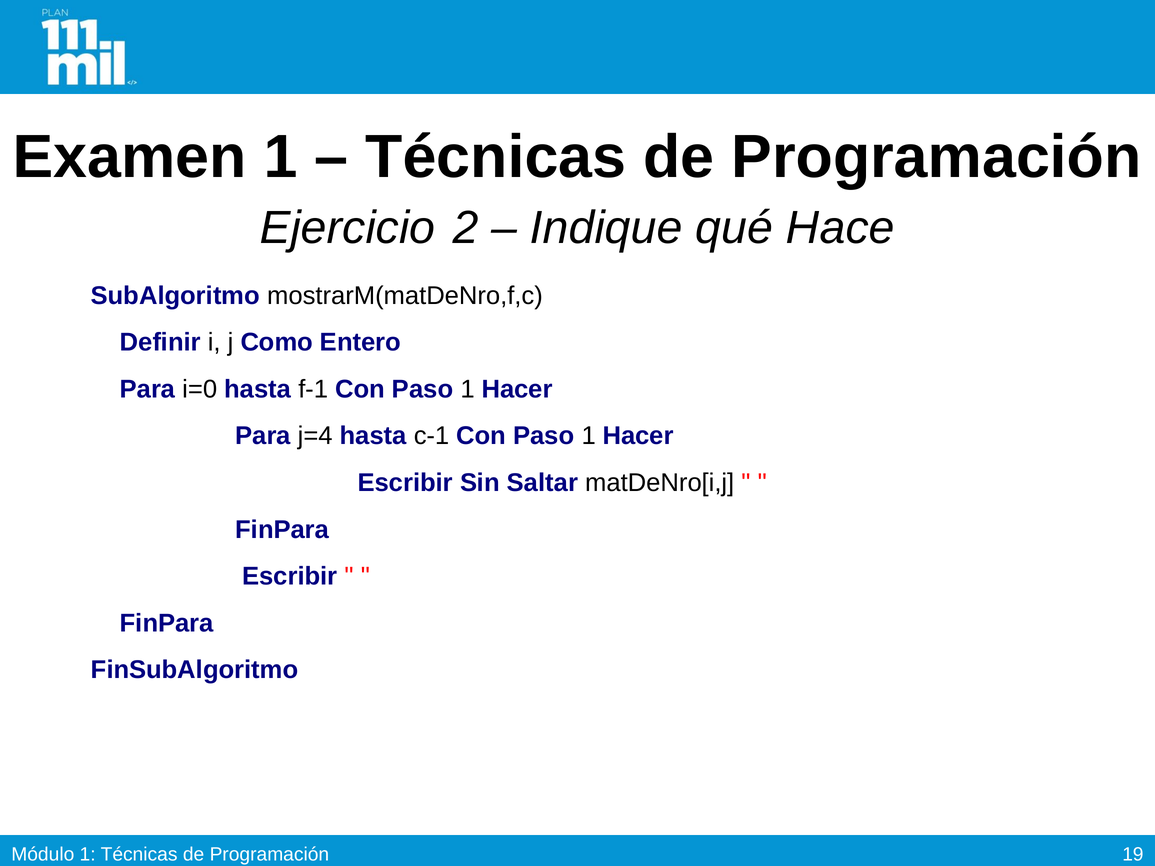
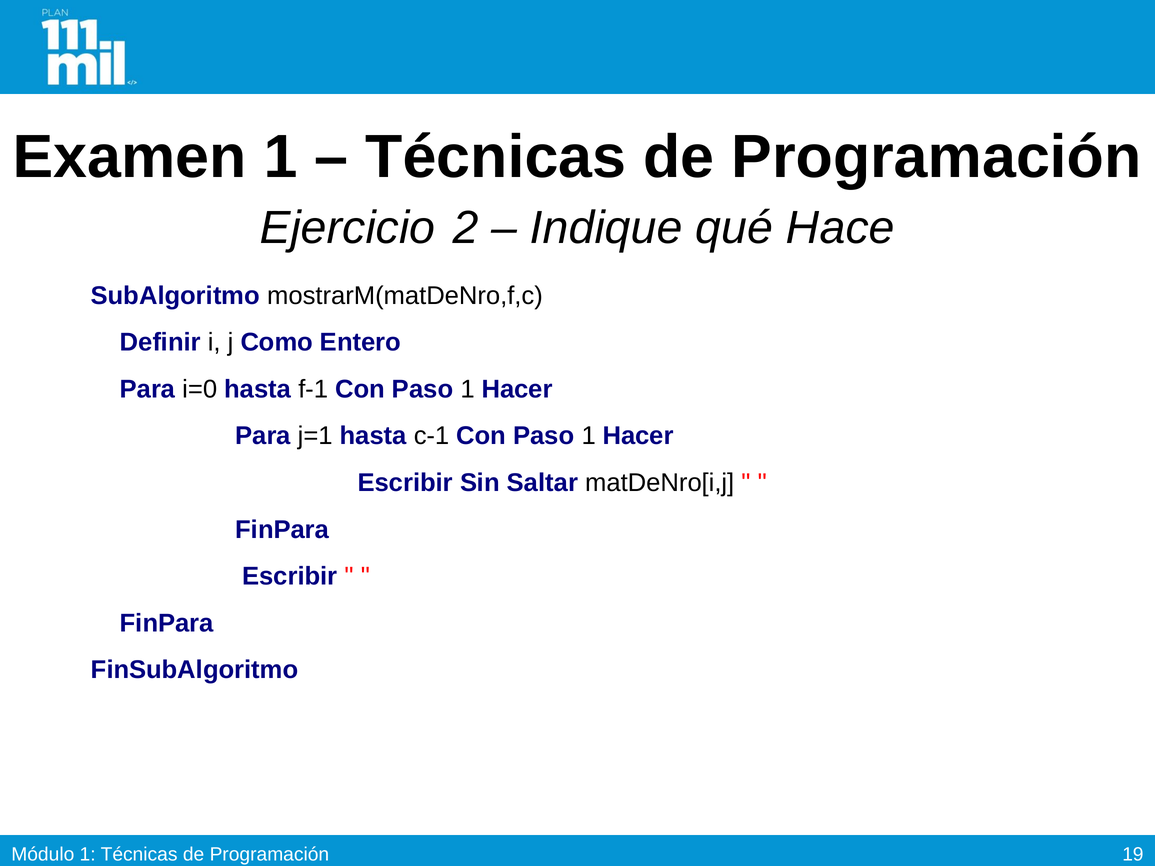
j=4: j=4 -> j=1 (315, 436)
